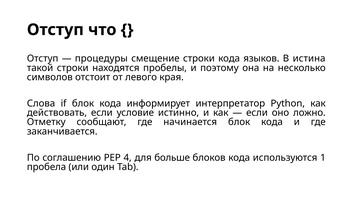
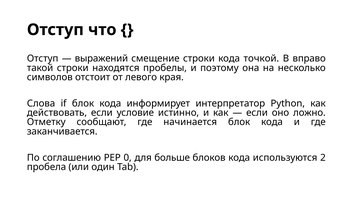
процедуры: процедуры -> выражений (101, 58)
языков: языков -> точкой (261, 58)
истина: истина -> вправо (309, 58)
4: 4 -> 0 (128, 157)
1: 1 -> 2 (323, 157)
